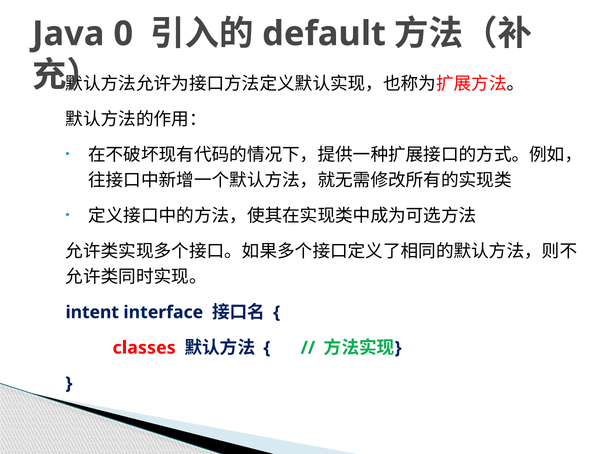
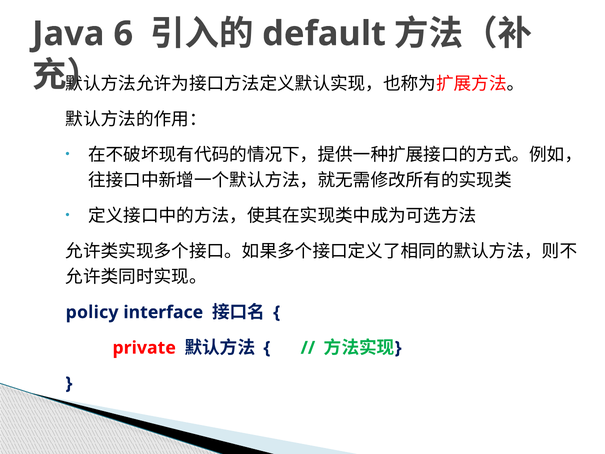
0: 0 -> 6 (123, 34)
intent: intent -> policy (92, 312)
classes: classes -> private (144, 348)
